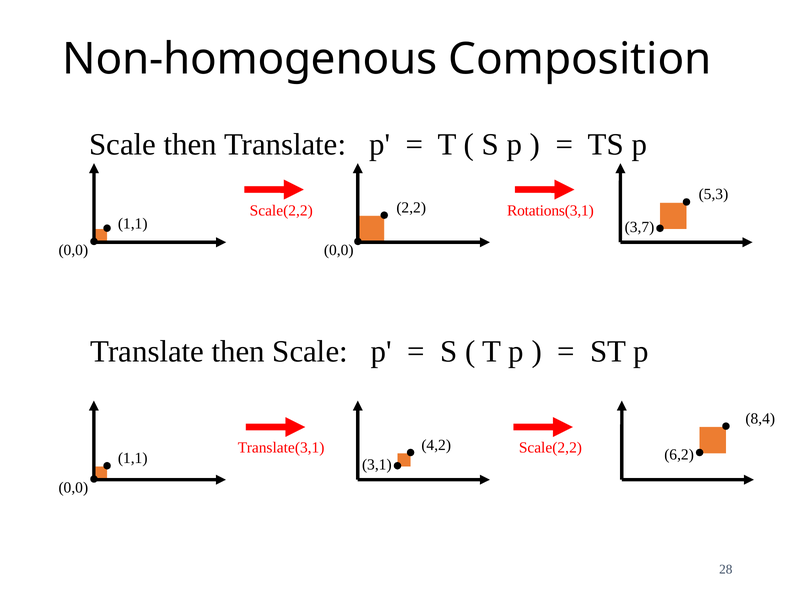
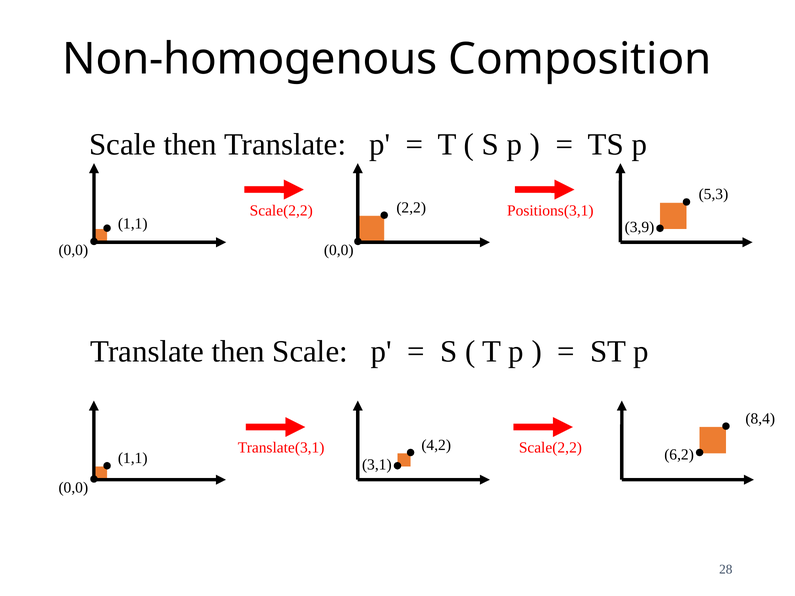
Rotations(3,1: Rotations(3,1 -> Positions(3,1 (550, 211)
3,7: 3,7 -> 3,9 (640, 227)
